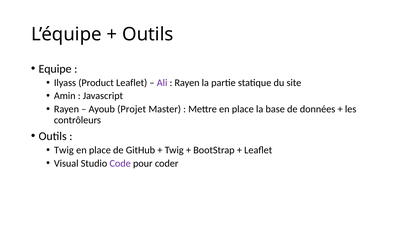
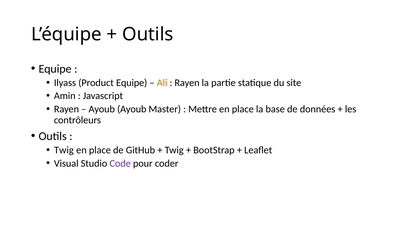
Product Leaflet: Leaflet -> Equipe (132, 83)
Ali colour: purple -> orange (162, 83)
Ayoub Projet: Projet -> Ayoub (132, 109)
